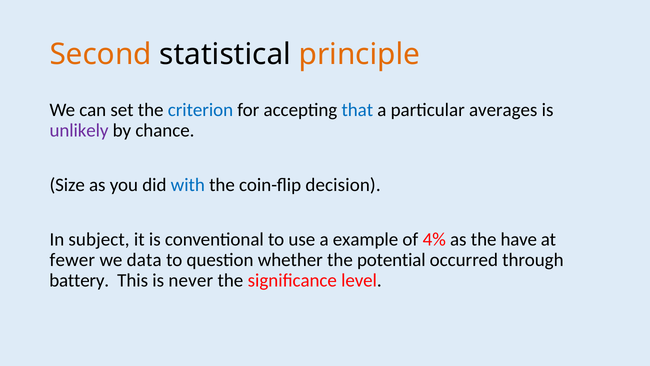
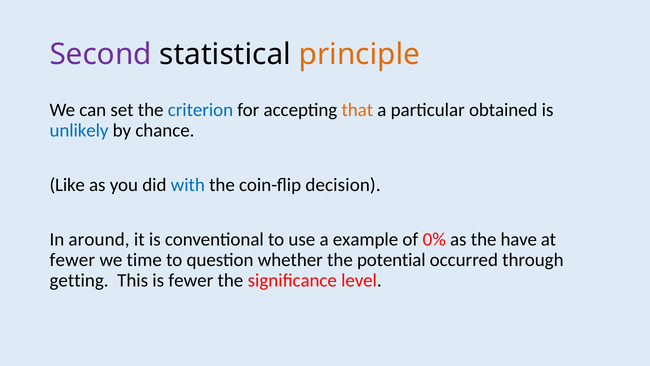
Second colour: orange -> purple (101, 55)
that colour: blue -> orange (357, 110)
averages: averages -> obtained (503, 110)
unlikely colour: purple -> blue (79, 130)
Size: Size -> Like (67, 185)
subject: subject -> around (99, 239)
4%: 4% -> 0% (434, 239)
data: data -> time (144, 260)
battery: battery -> getting (79, 280)
is never: never -> fewer (191, 280)
